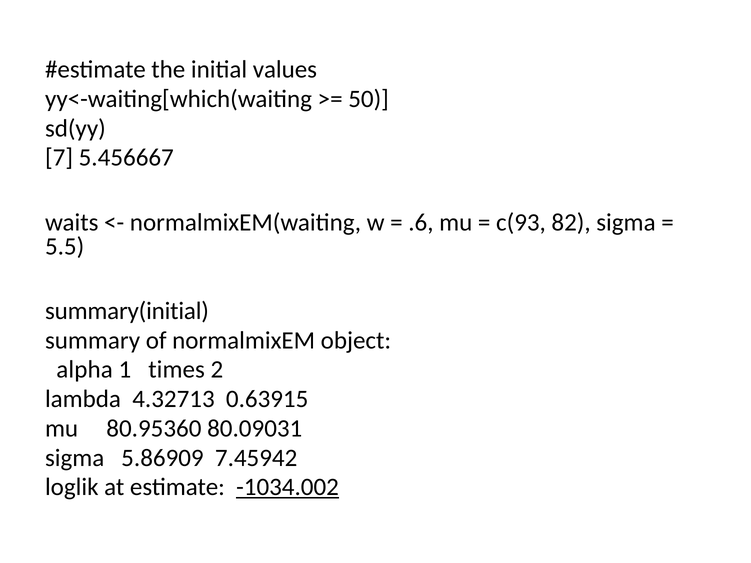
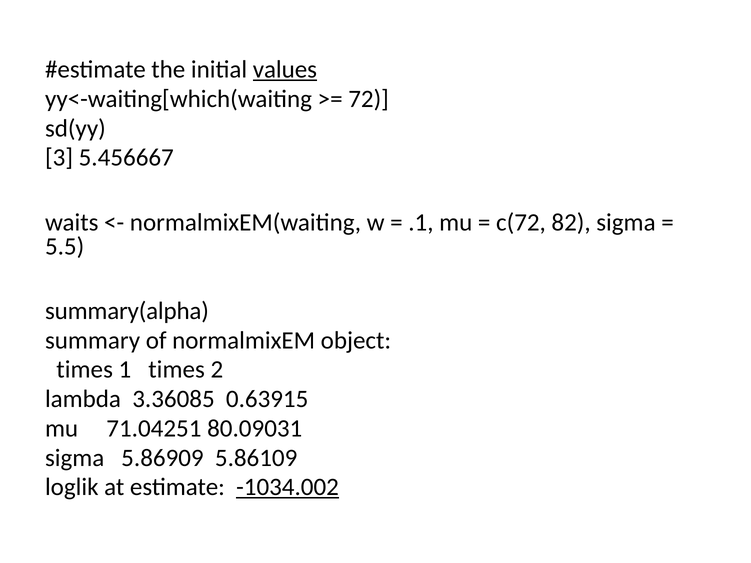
values underline: none -> present (285, 70)
50: 50 -> 72 (369, 99)
7: 7 -> 3 (59, 158)
.6: .6 -> .1 (421, 222)
c(93: c(93 -> c(72 (521, 222)
summary(initial: summary(initial -> summary(alpha (127, 311)
alpha: alpha -> times (85, 370)
4.32713: 4.32713 -> 3.36085 (173, 399)
80.95360: 80.95360 -> 71.04251 (154, 429)
7.45942: 7.45942 -> 5.86109 (256, 458)
